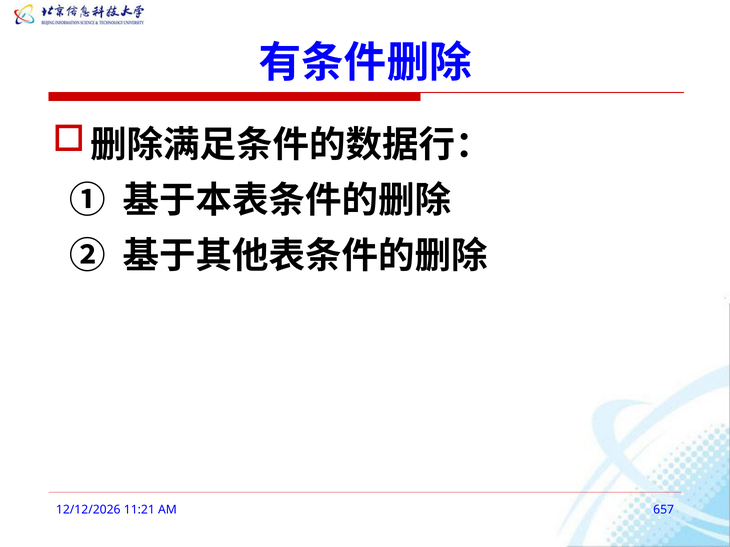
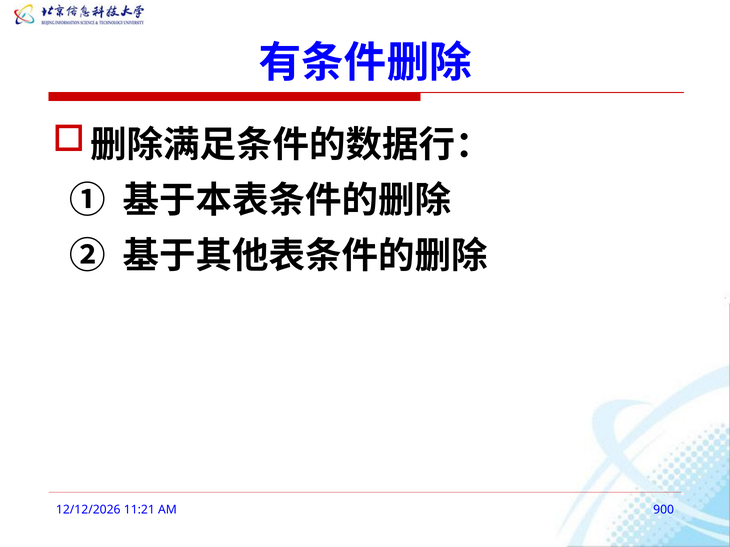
657: 657 -> 900 (664, 510)
